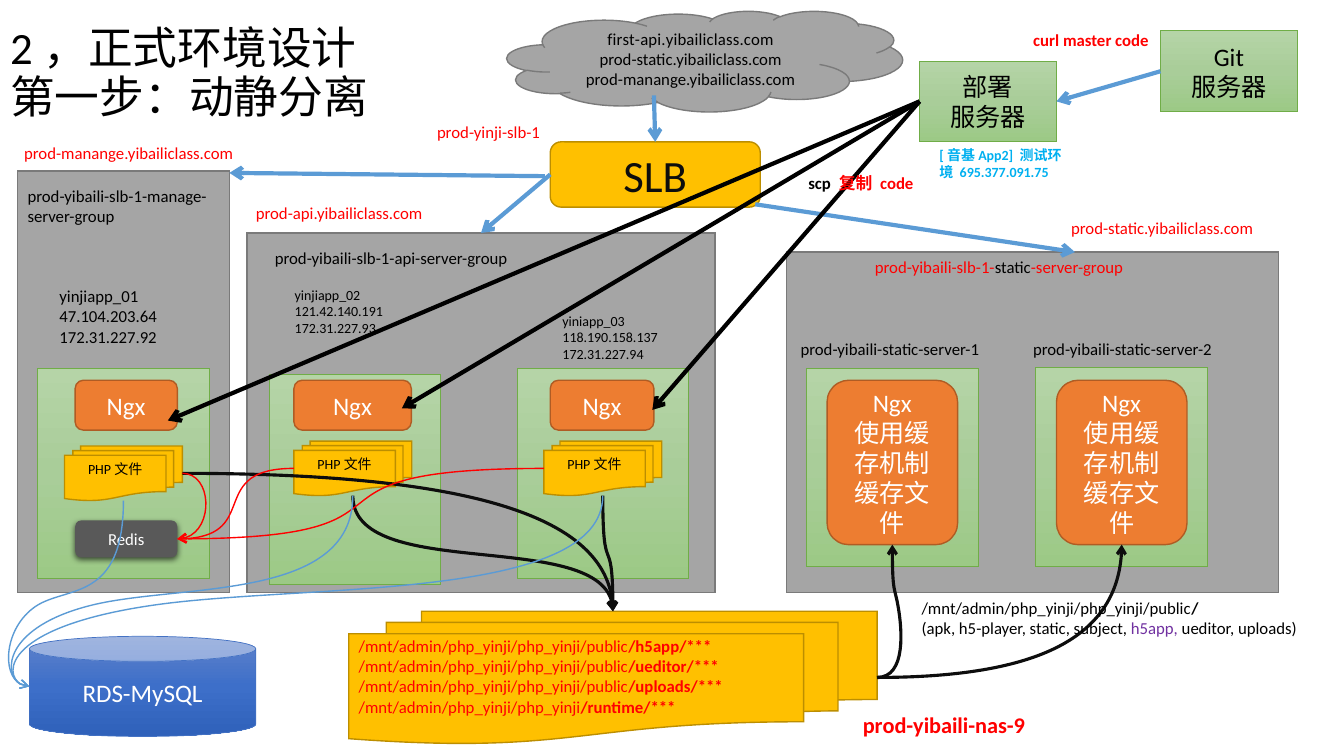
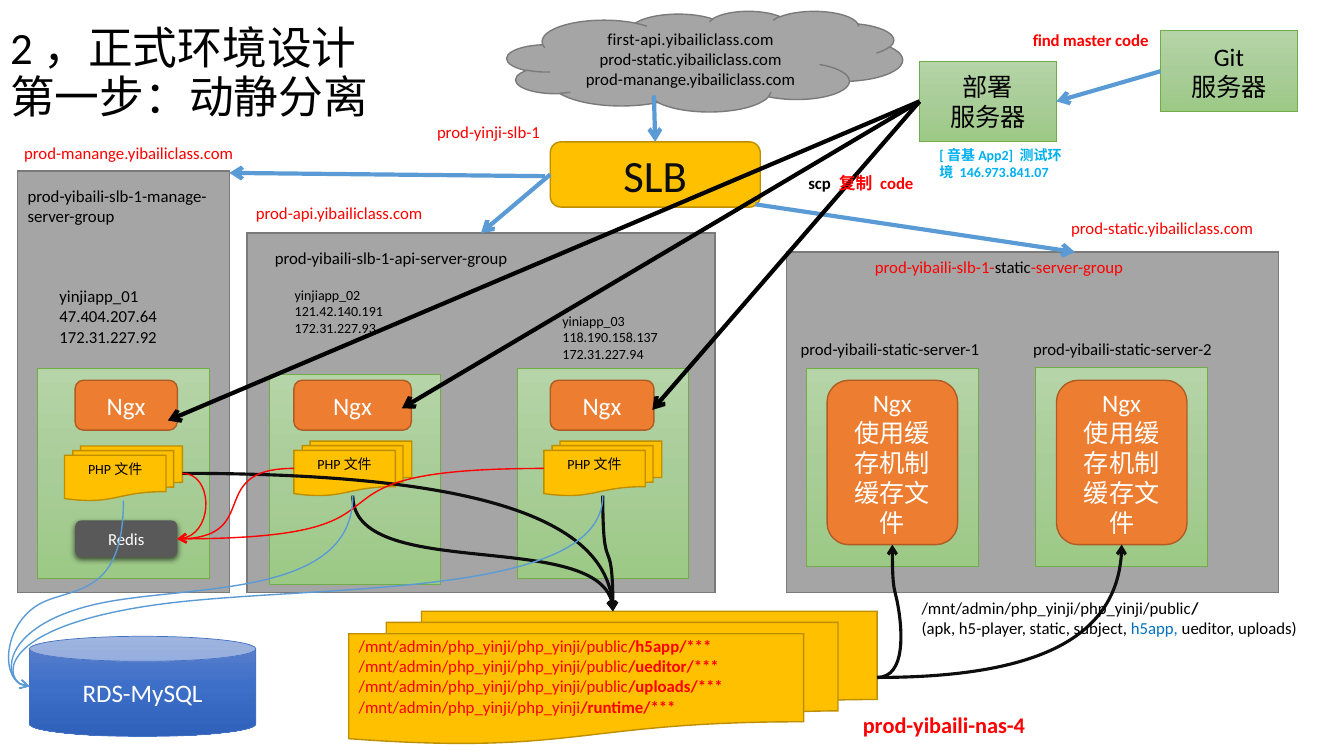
curl: curl -> find (1046, 41)
695.377.091.75: 695.377.091.75 -> 146.973.841.07 (1004, 173)
47.104.203.64: 47.104.203.64 -> 47.404.207.64 (108, 317)
h5app colour: purple -> blue (1154, 629)
prod-yibaili-nas-9: prod-yibaili-nas-9 -> prod-yibaili-nas-4 (944, 726)
